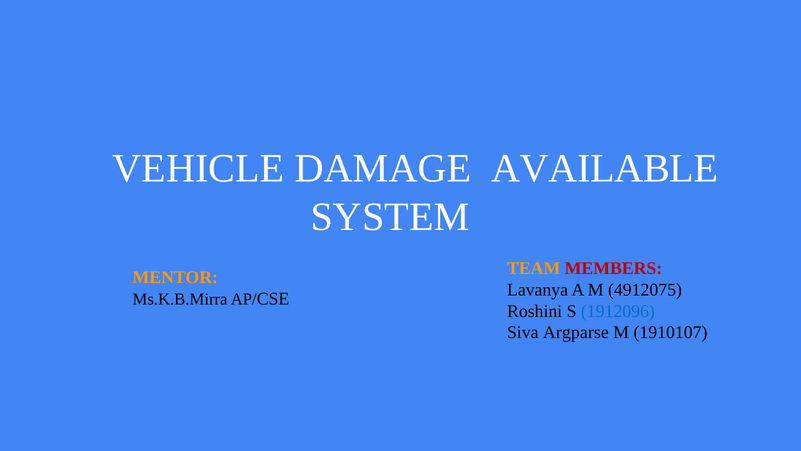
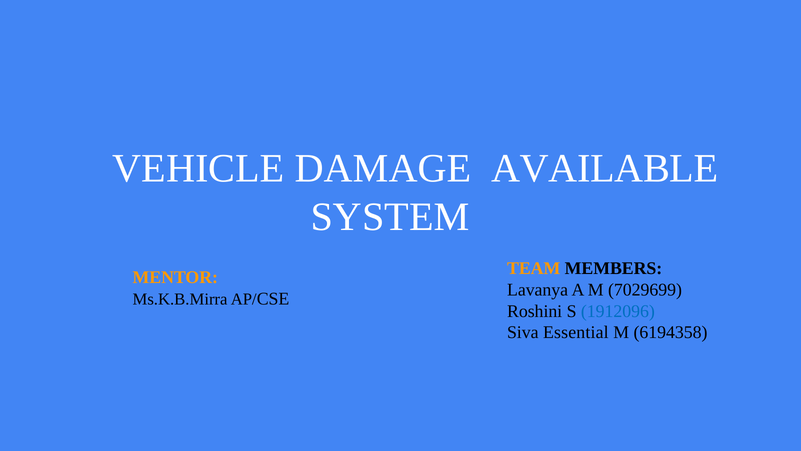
MEMBERS colour: red -> black (614, 268)
4912075: 4912075 -> 7029699 (645, 289)
Argparse: Argparse -> Essential (576, 332)
1910107: 1910107 -> 6194358 (670, 332)
